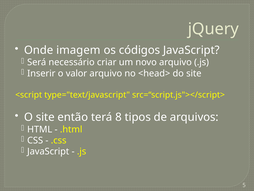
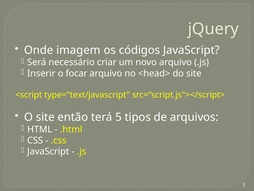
valor: valor -> focar (76, 73)
terá 8: 8 -> 5 (118, 117)
